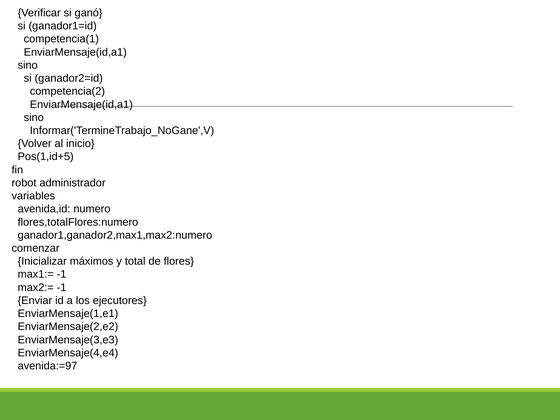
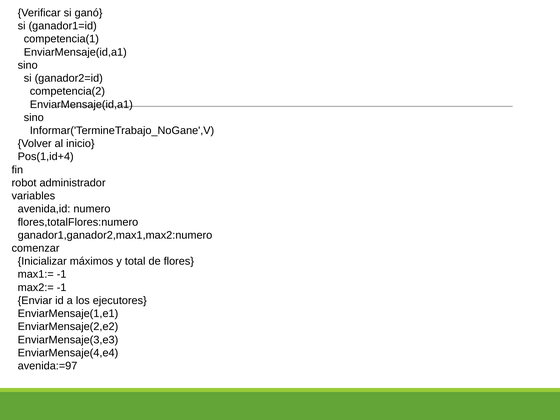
Pos(1,id+5: Pos(1,id+5 -> Pos(1,id+4 (46, 157)
